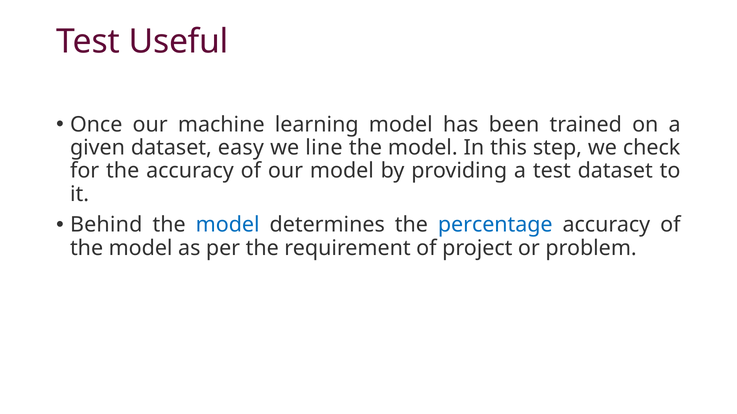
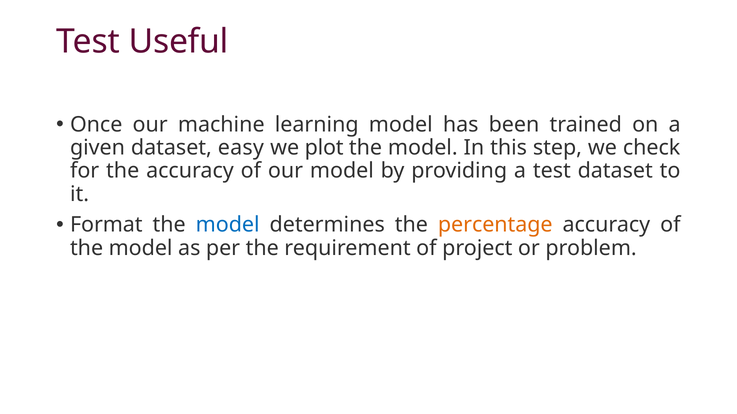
line: line -> plot (324, 148)
Behind: Behind -> Format (106, 225)
percentage colour: blue -> orange (495, 225)
